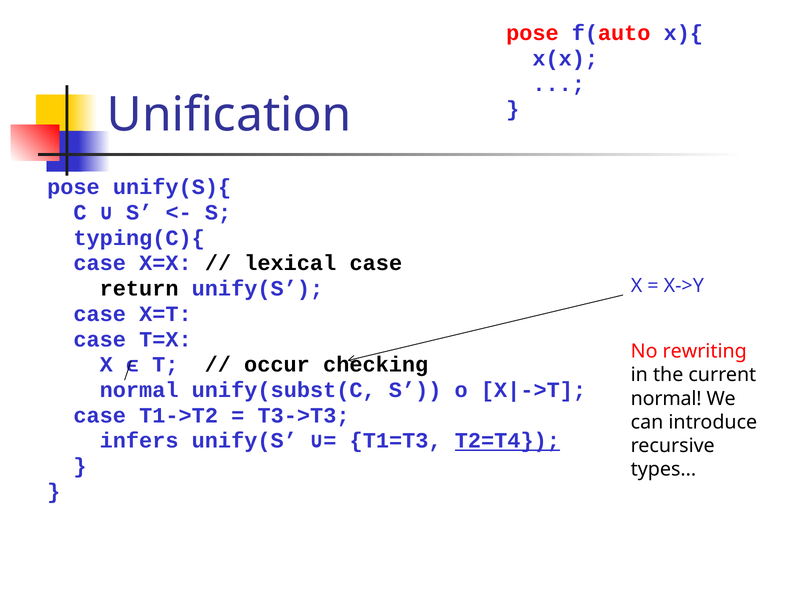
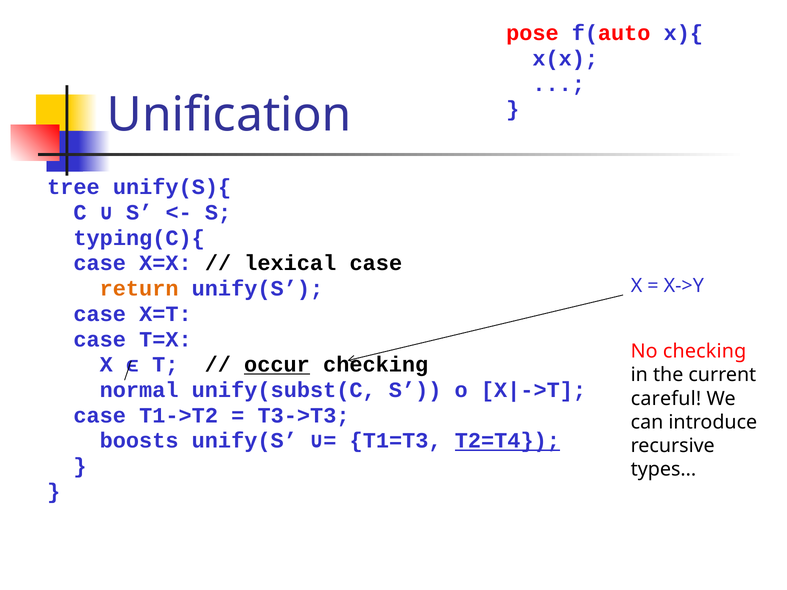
pose: pose -> tree (73, 187)
return colour: black -> orange (139, 289)
No rewriting: rewriting -> checking (705, 351)
occur underline: none -> present (277, 365)
normal: normal -> careful (666, 399)
infers: infers -> boosts (139, 441)
